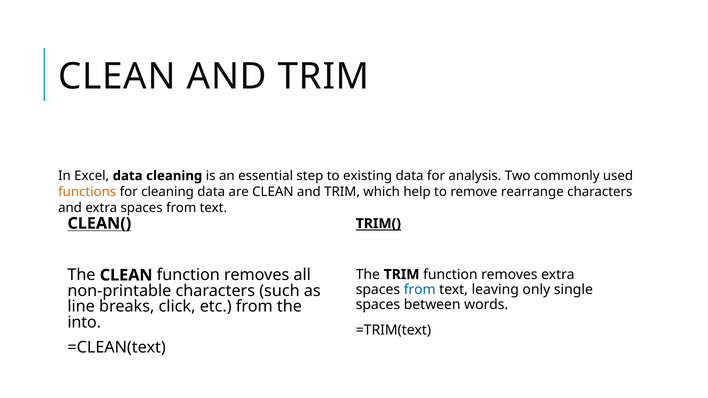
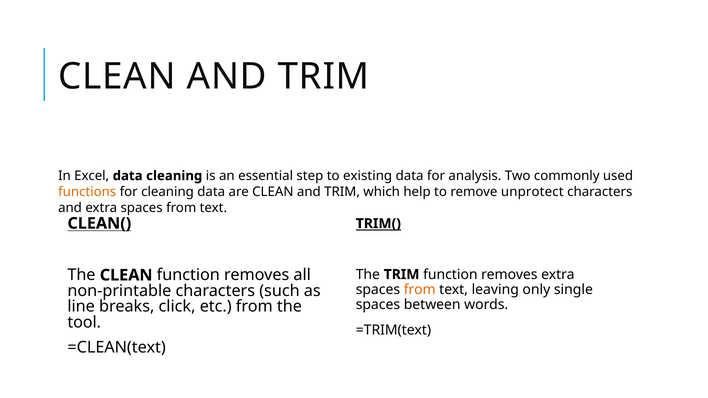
rearrange: rearrange -> unprotect (532, 192)
from colour: blue -> orange (420, 290)
into: into -> tool (84, 323)
